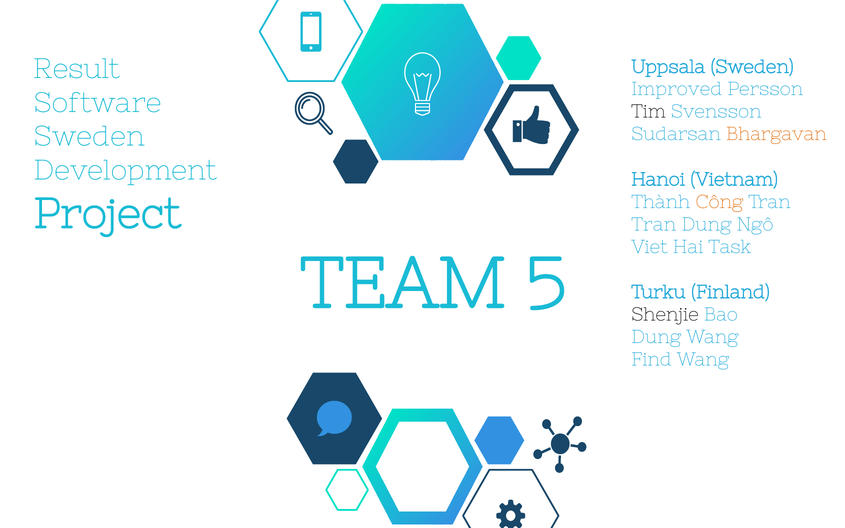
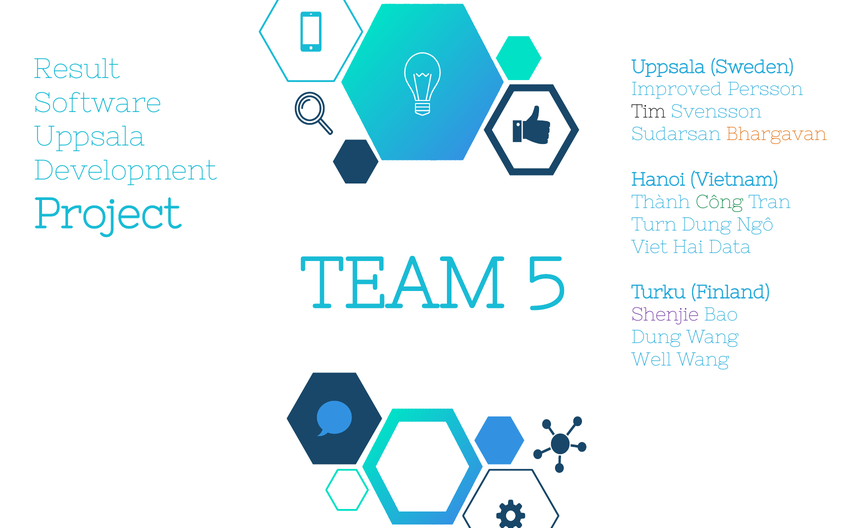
Sweden: Sweden -> Uppsala (90, 137)
Công colour: orange -> green (719, 202)
Tran: Tran -> Turn (654, 224)
Task: Task -> Data (730, 247)
Shenjie colour: black -> purple (665, 314)
Find: Find -> Well (651, 360)
